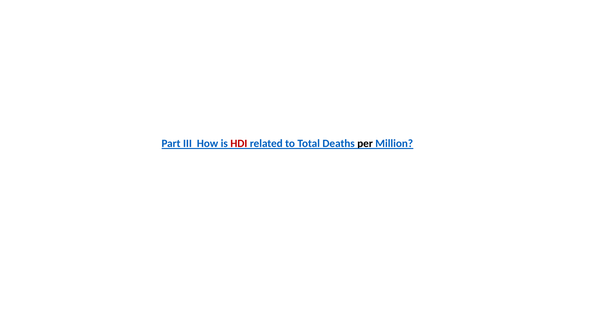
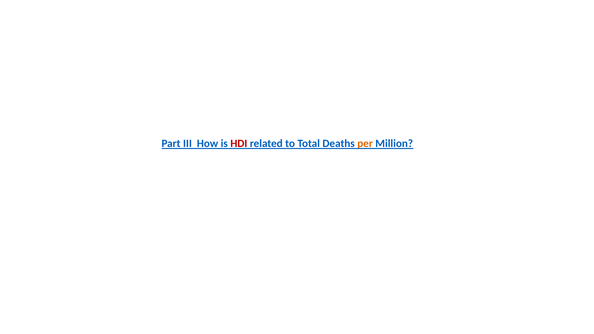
per colour: black -> orange (365, 144)
